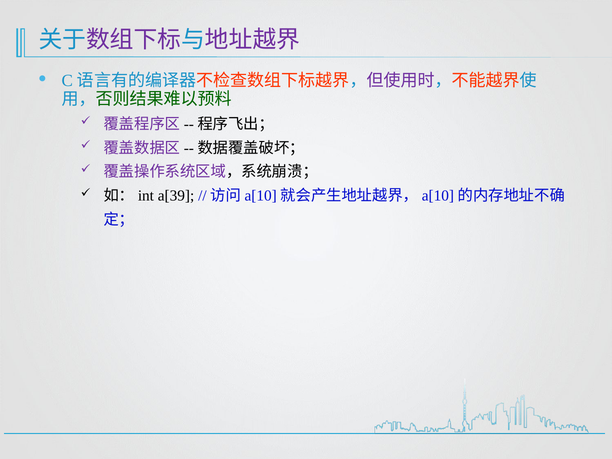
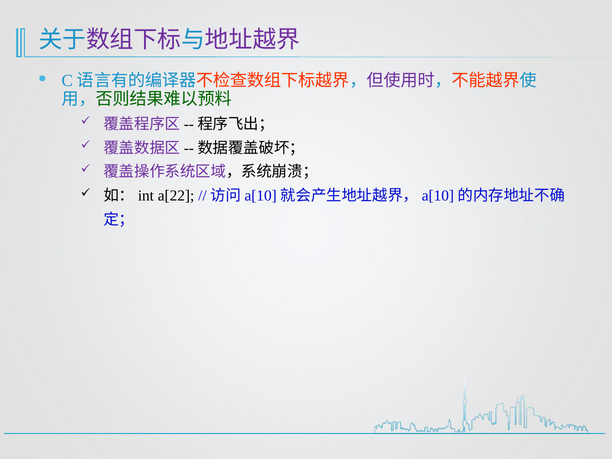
a[39: a[39 -> a[22 (176, 196)
